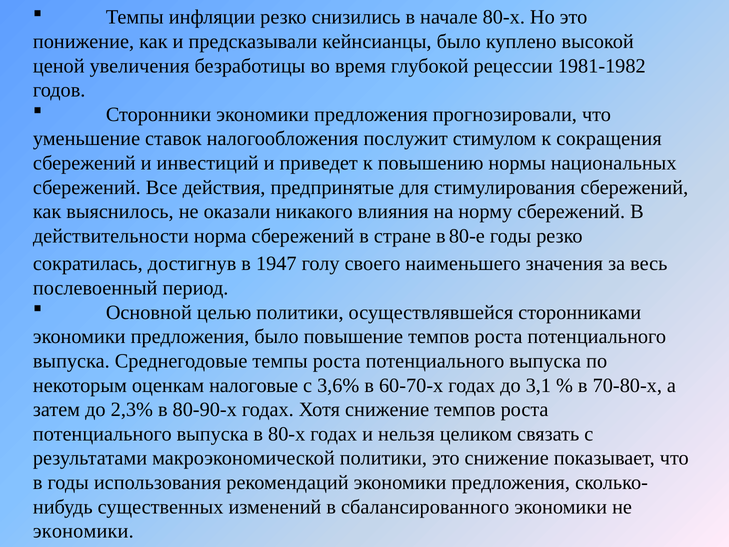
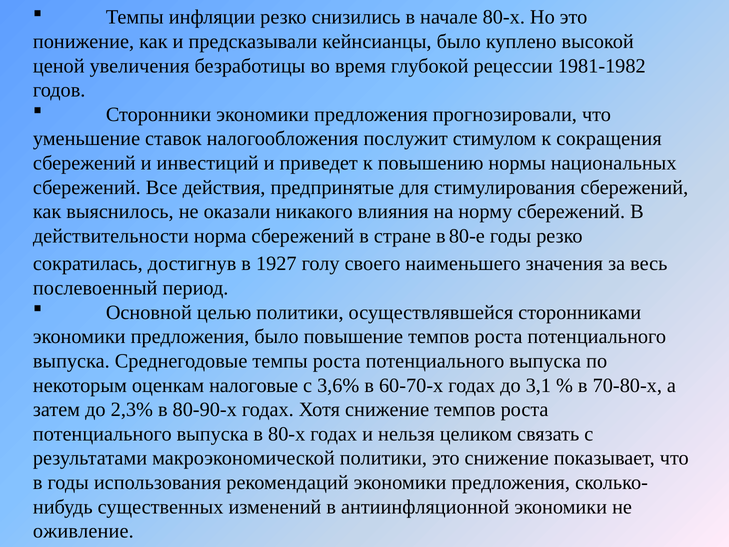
1947: 1947 -> 1927 (276, 264)
сбалансированного: сбалансированного -> антиинфляционной (425, 507)
экономики: экономики -> оживление (83, 531)
